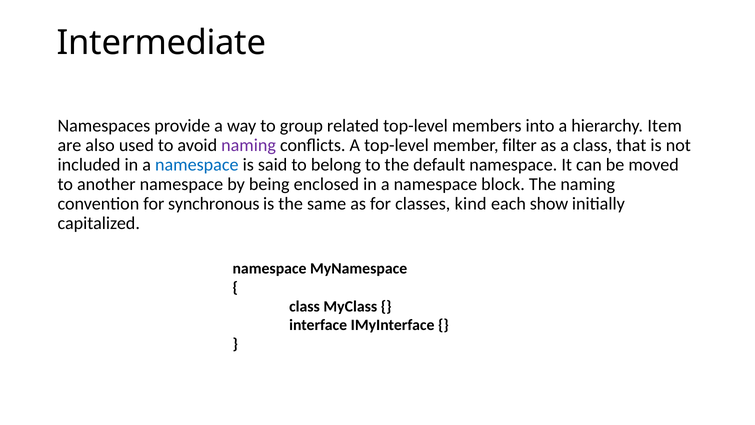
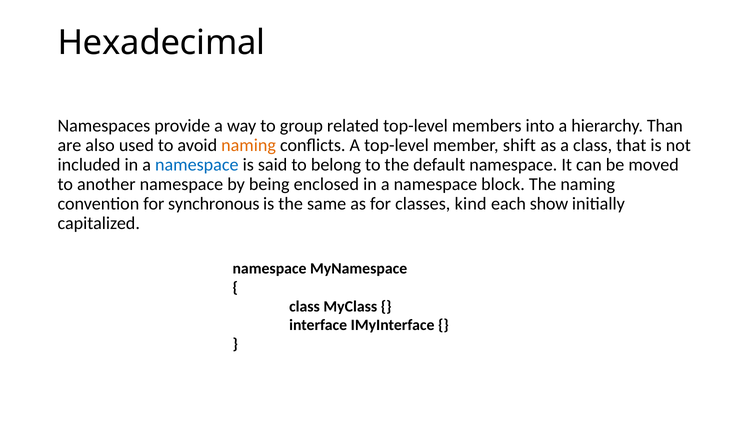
Intermediate: Intermediate -> Hexadecimal (161, 43)
Item: Item -> Than (665, 126)
naming colour: purple -> orange (249, 145)
filter: filter -> shift (519, 145)
